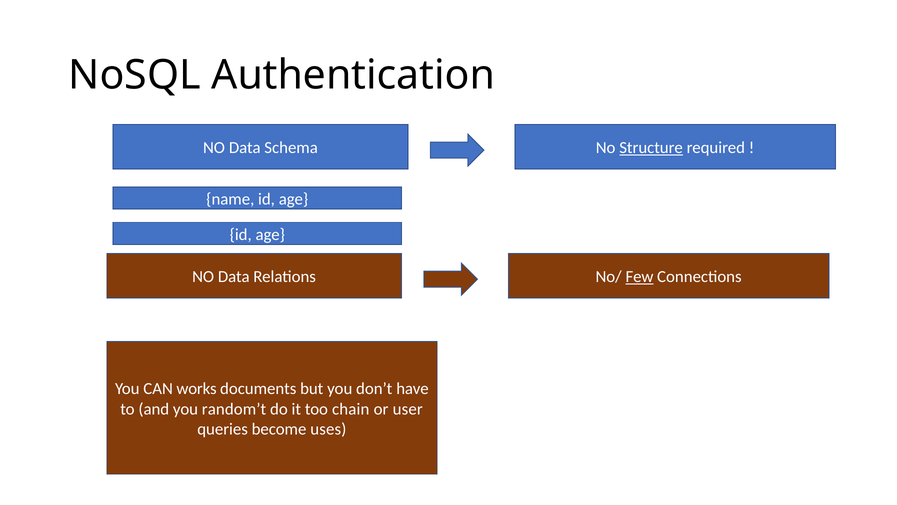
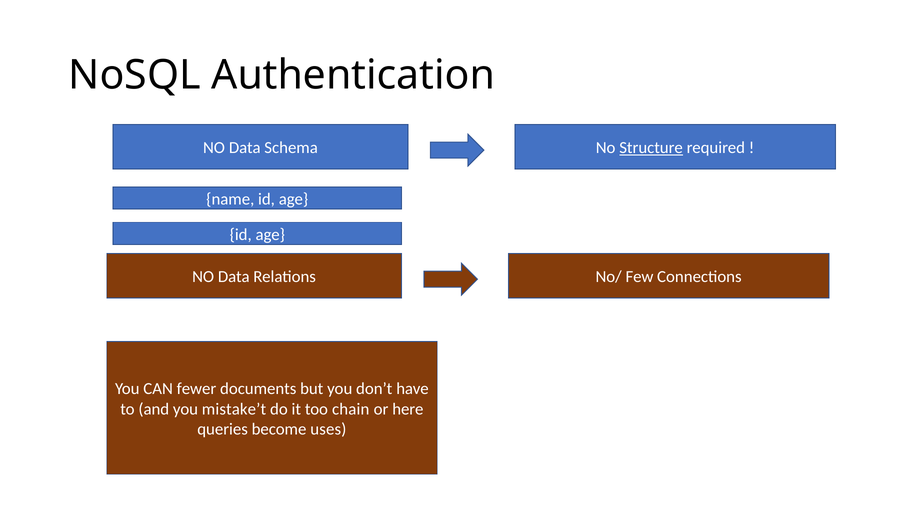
Few underline: present -> none (639, 277)
works: works -> fewer (196, 389)
random’t: random’t -> mistake’t (234, 409)
user: user -> here (408, 409)
